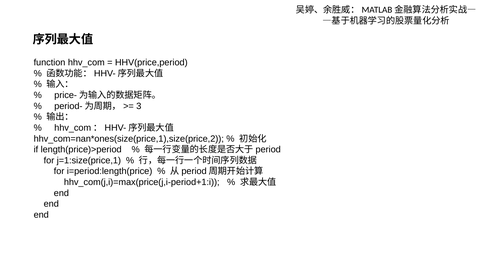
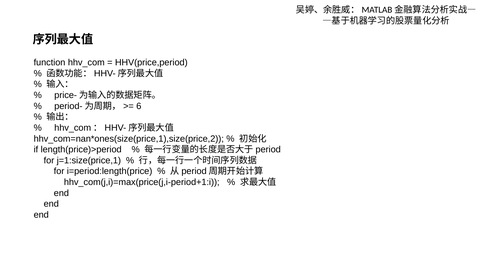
3: 3 -> 6 (139, 106)
